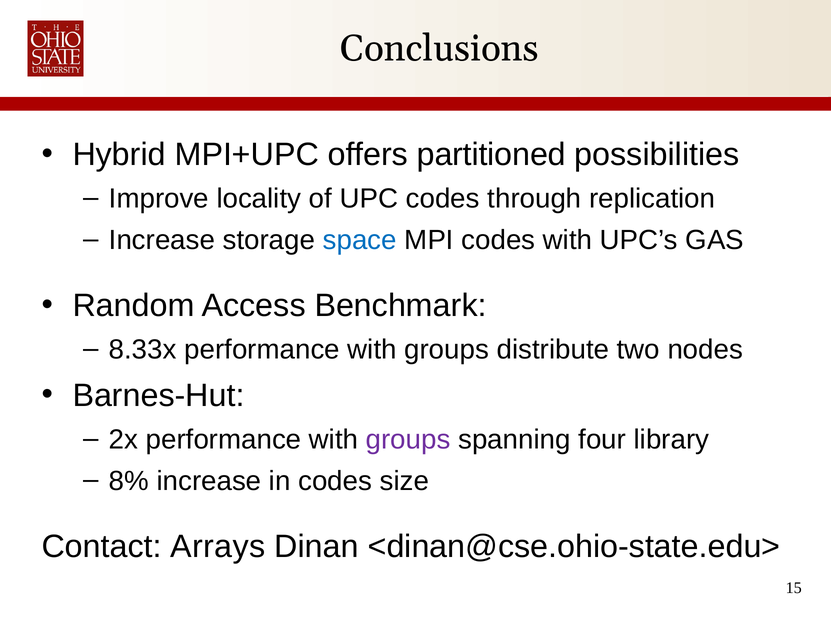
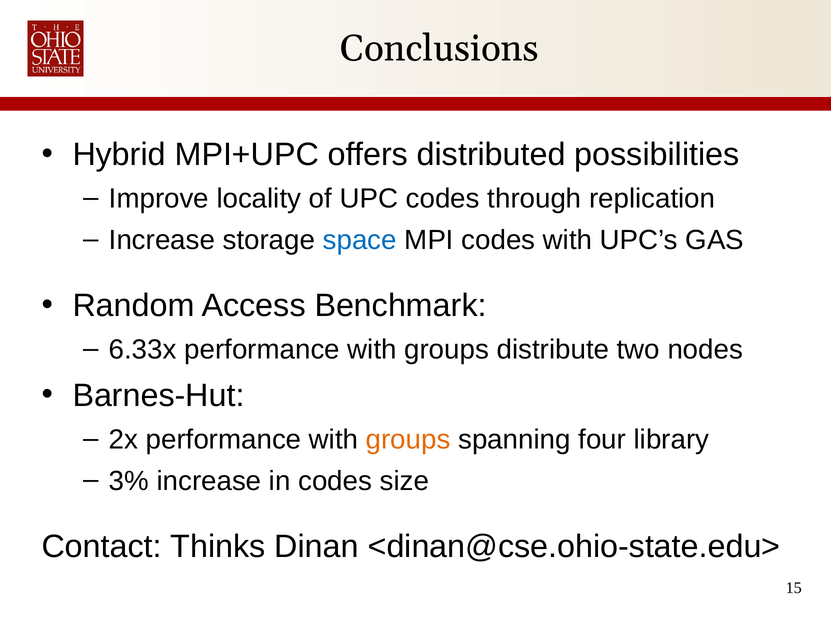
partitioned: partitioned -> distributed (491, 155)
8.33x: 8.33x -> 6.33x (143, 350)
groups colour: purple -> orange (408, 440)
8%: 8% -> 3% (129, 481)
Arrays: Arrays -> Thinks (218, 547)
